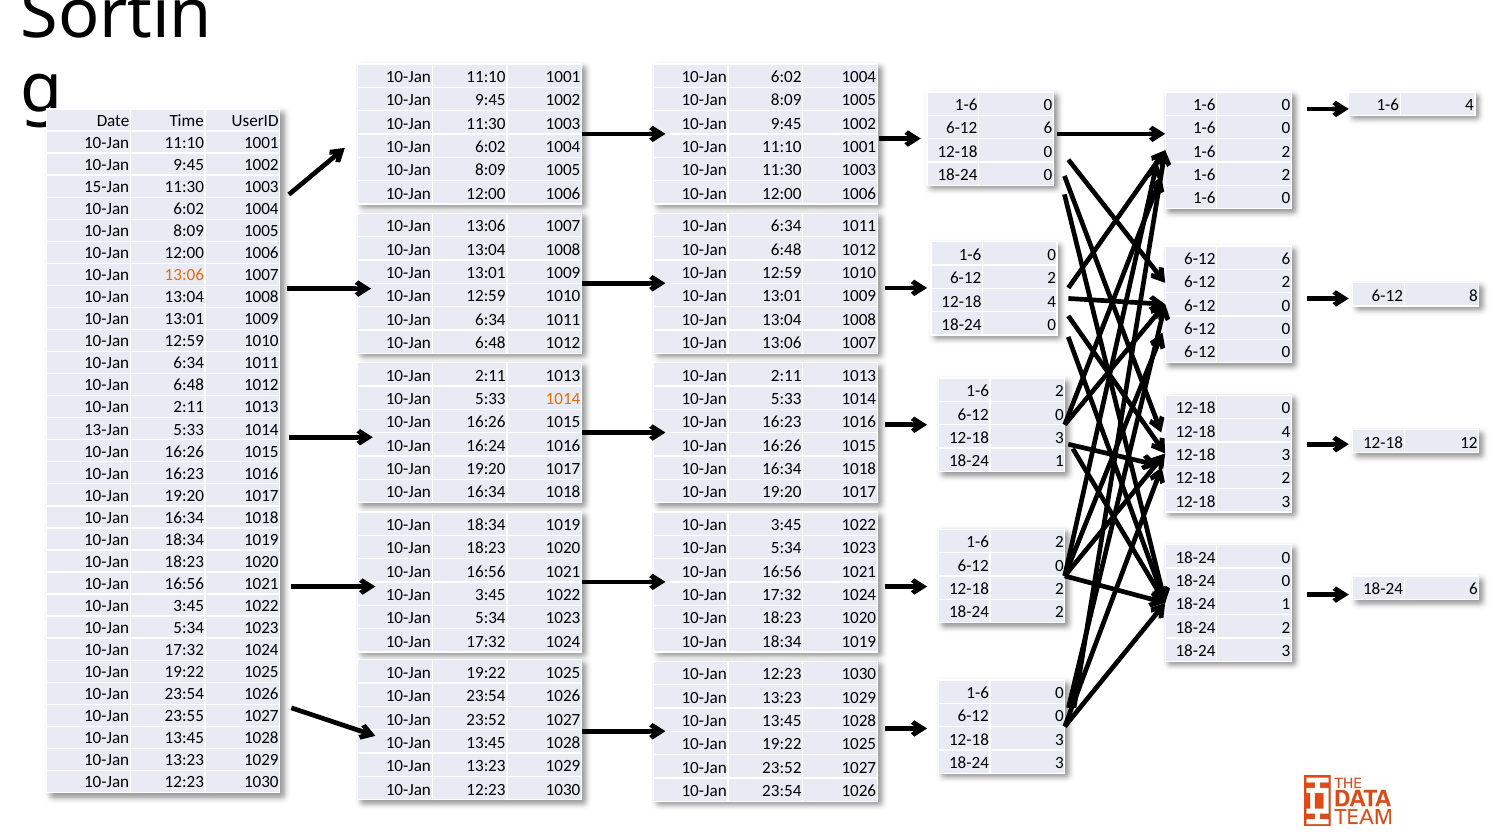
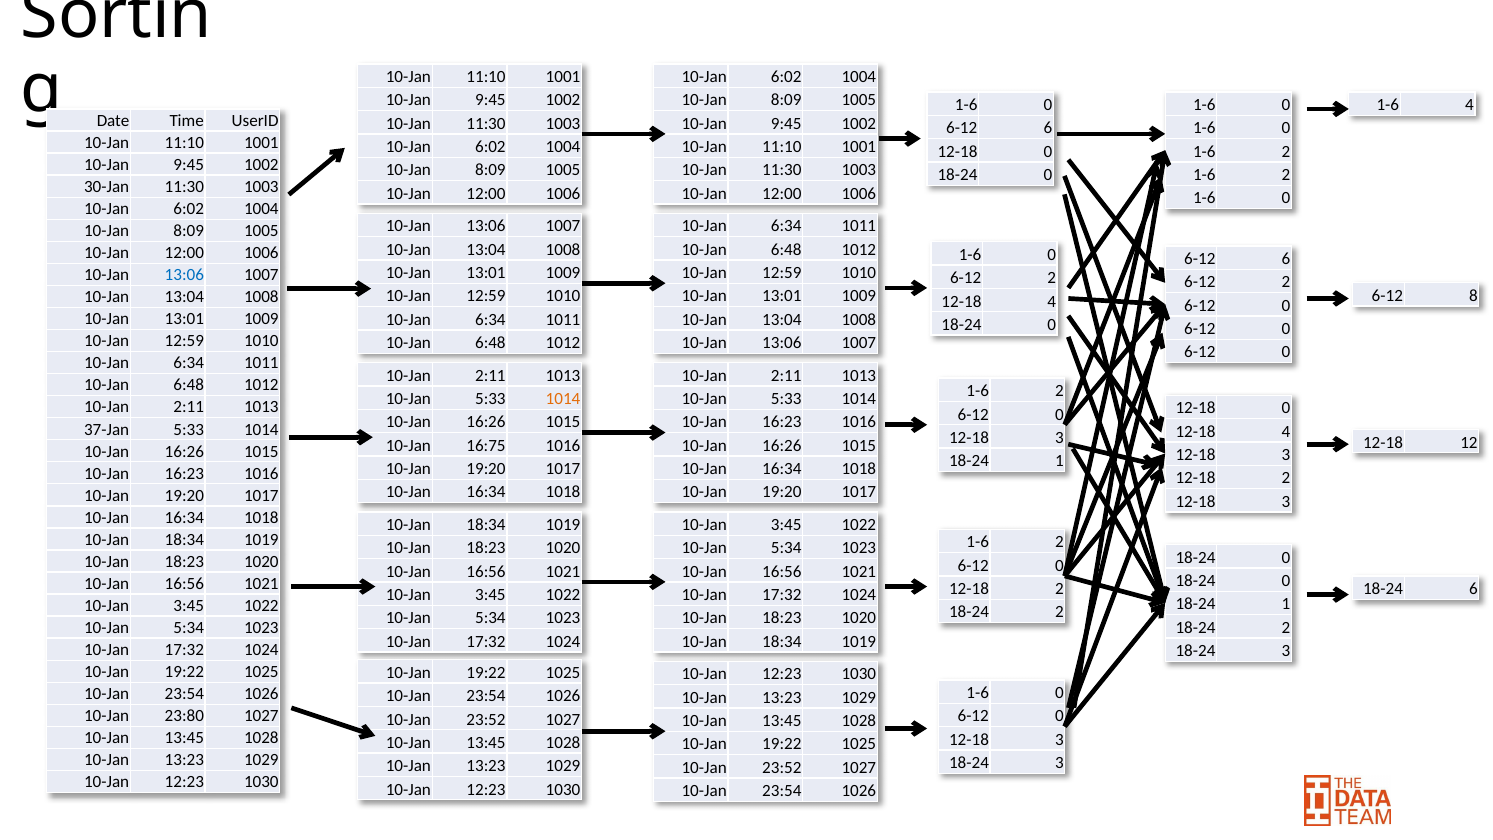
15-Jan: 15-Jan -> 30-Jan (107, 187)
13:06 colour: orange -> blue (184, 275)
13-Jan: 13-Jan -> 37-Jan (107, 429)
16:24: 16:24 -> 16:75 (486, 445)
23:55: 23:55 -> 23:80 (184, 716)
